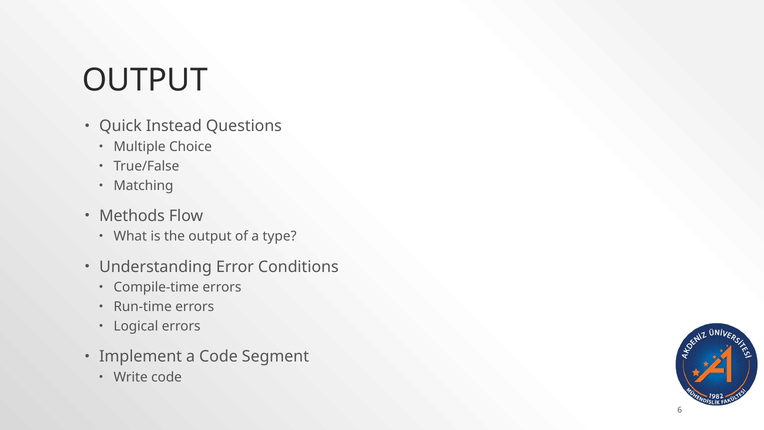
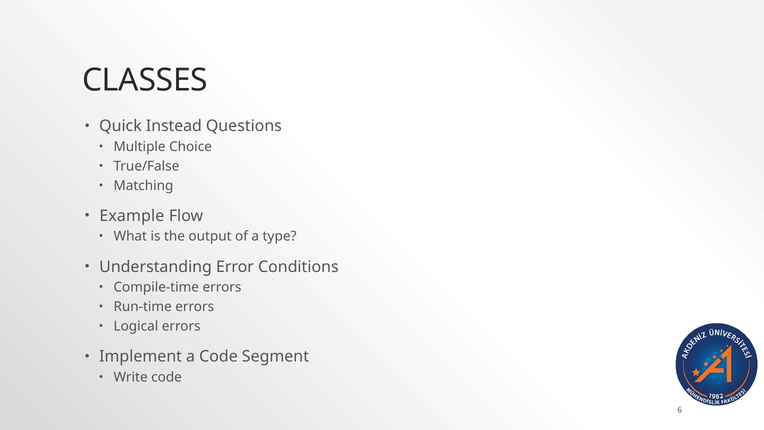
OUTPUT: OUTPUT -> CLASSES (145, 80)
Methods: Methods -> Example (132, 216)
